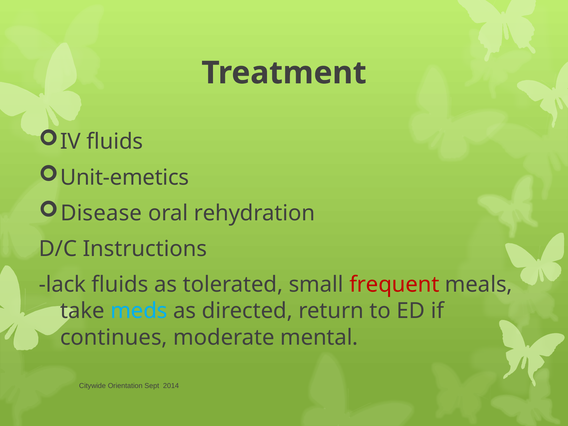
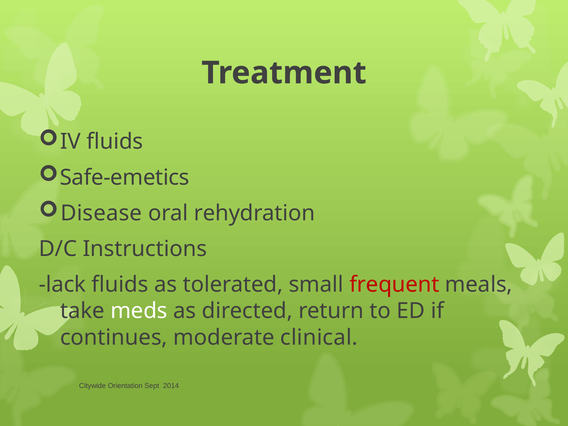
Unit-emetics: Unit-emetics -> Safe-emetics (125, 177)
meds colour: light blue -> white (139, 311)
mental: mental -> clinical (319, 338)
